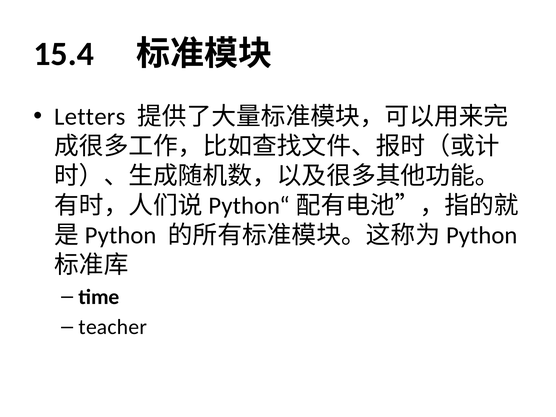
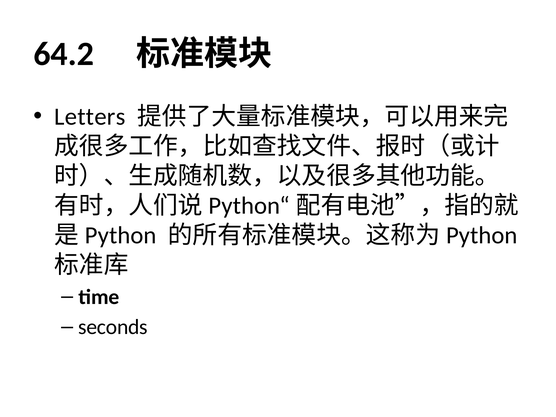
15.4: 15.4 -> 64.2 (64, 54)
teacher: teacher -> seconds (113, 327)
